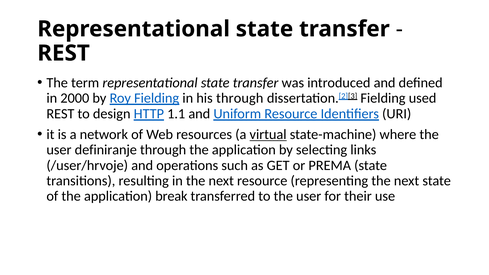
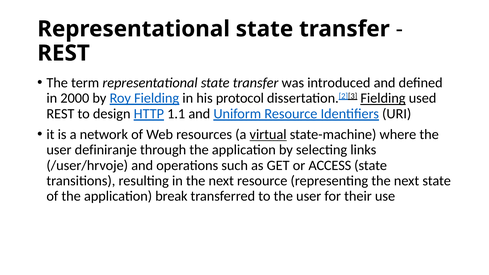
his through: through -> protocol (240, 98)
Fielding underline: none -> present (383, 98)
PREMA: PREMA -> ACCESS (330, 165)
